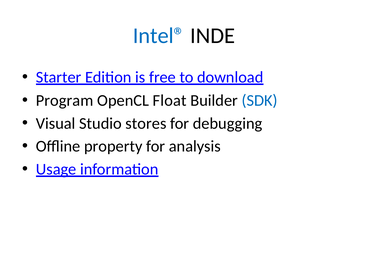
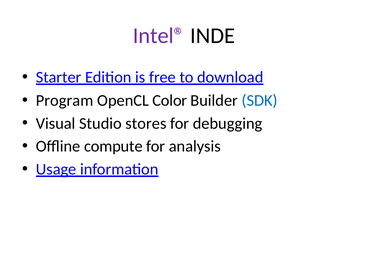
Intel® colour: blue -> purple (159, 36)
Float: Float -> Color (170, 100)
property: property -> compute (113, 146)
